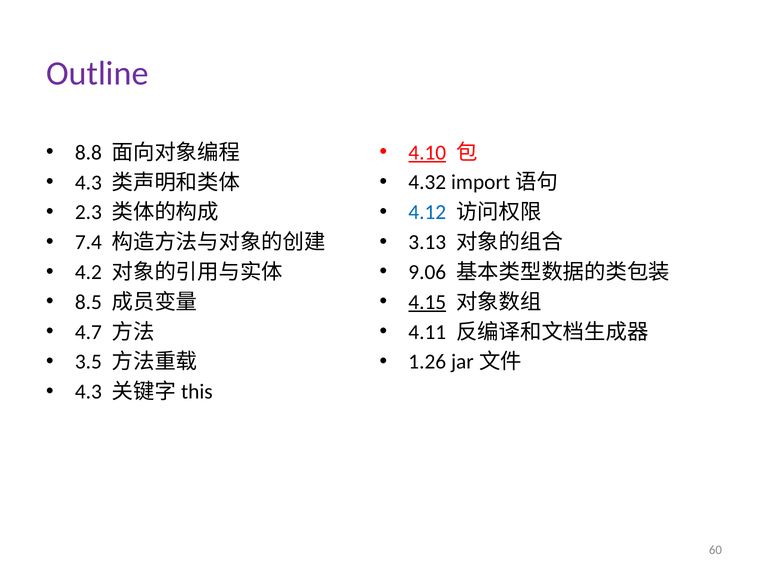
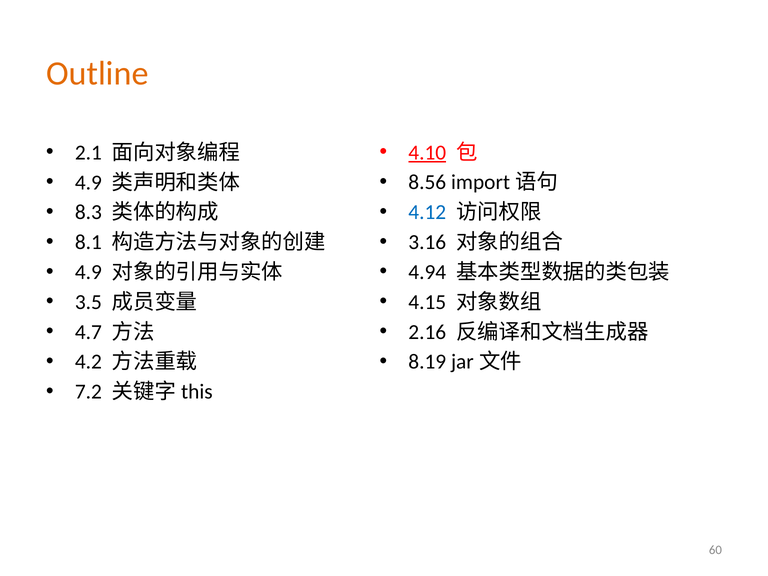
Outline colour: purple -> orange (97, 73)
8.8: 8.8 -> 2.1 (88, 153)
4.32: 4.32 -> 8.56 (427, 182)
4.3: 4.3 -> 4.9 (88, 182)
2.3: 2.3 -> 8.3 (88, 212)
7.4: 7.4 -> 8.1 (88, 242)
3.13: 3.13 -> 3.16 (427, 242)
9.06: 9.06 -> 4.94 (427, 272)
4.2: 4.2 -> 4.9 (88, 272)
8.5: 8.5 -> 3.5 (88, 302)
4.15 underline: present -> none (427, 302)
4.11: 4.11 -> 2.16 (427, 332)
1.26: 1.26 -> 8.19 (427, 362)
3.5: 3.5 -> 4.2 (88, 362)
4.3: 4.3 -> 7.2 (88, 392)
